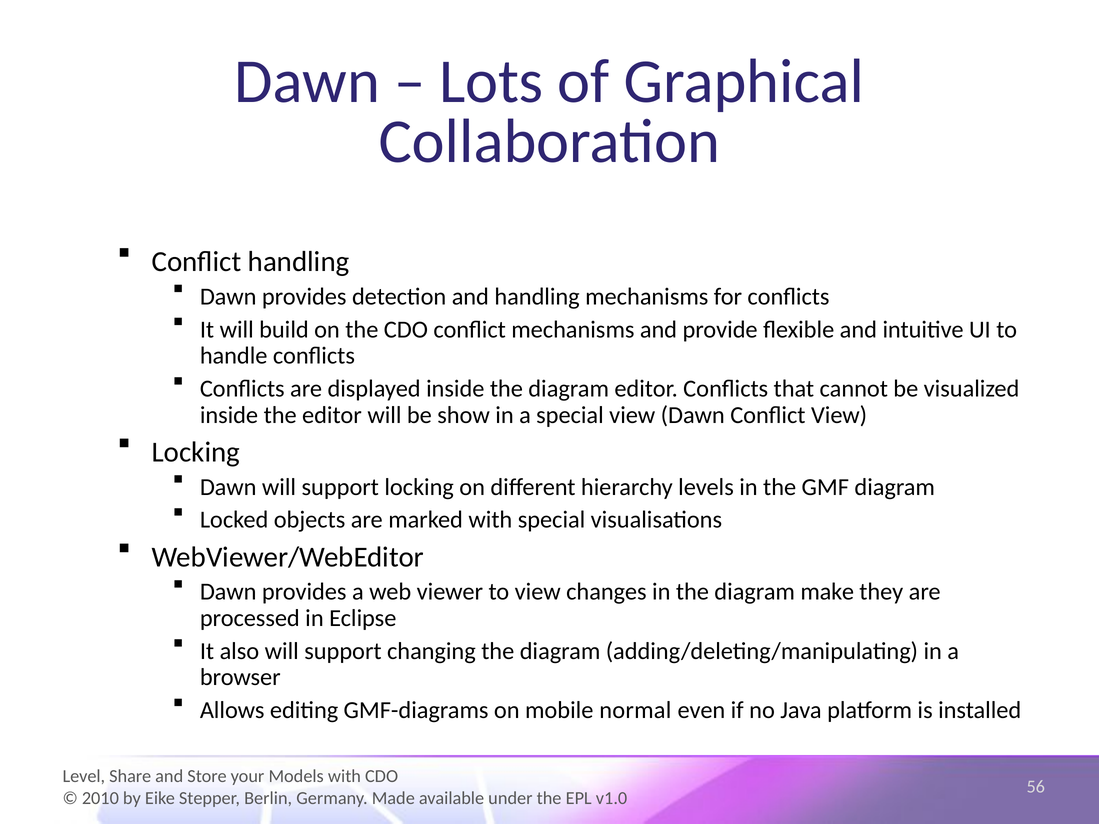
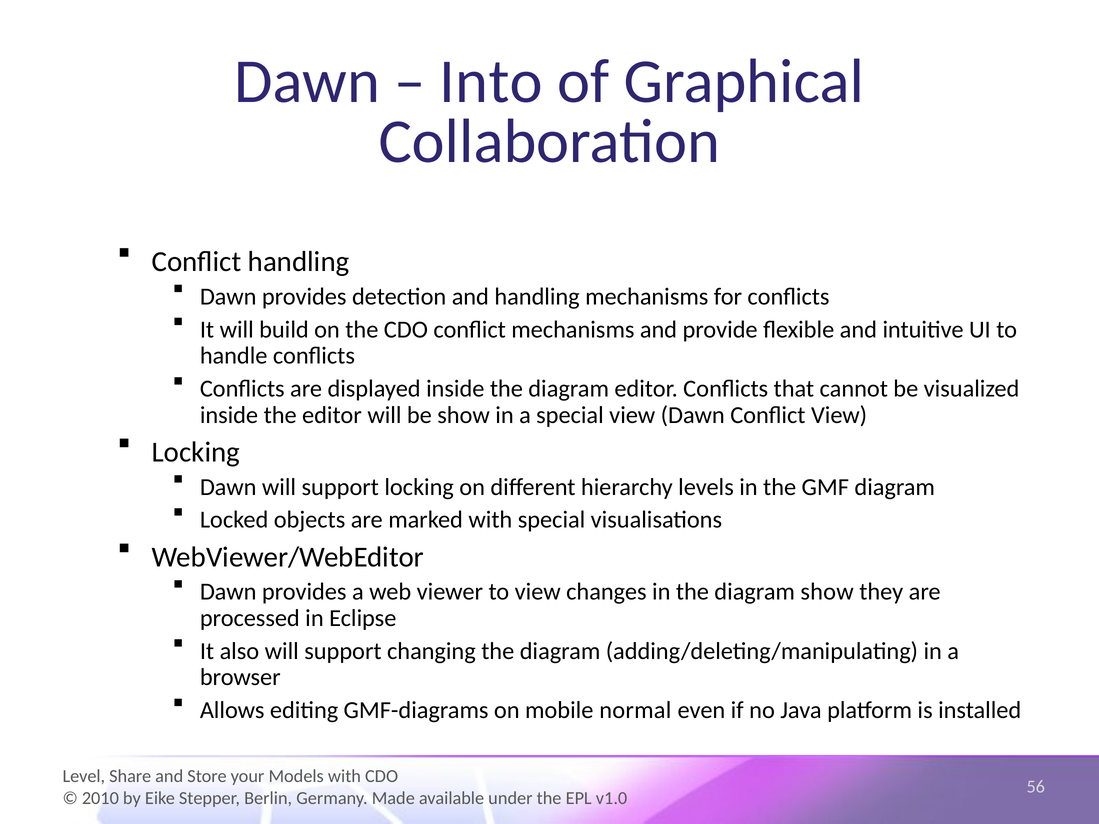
Lots: Lots -> Into (491, 82)
diagram make: make -> show (827, 592)
